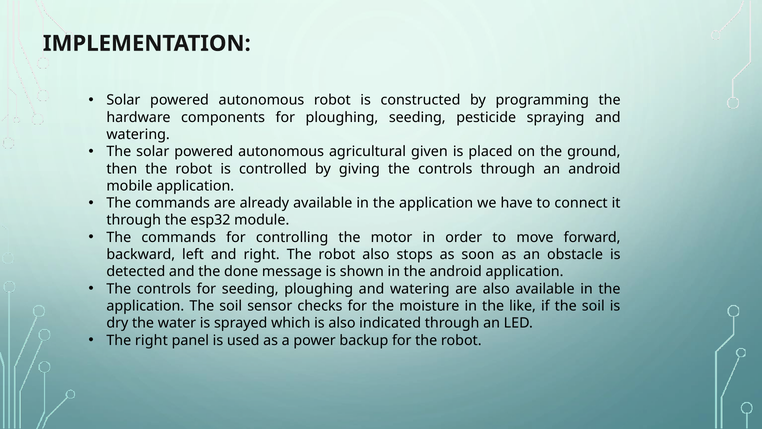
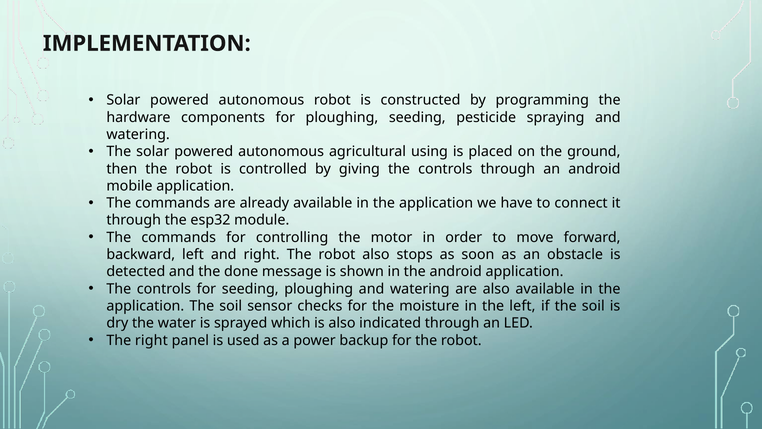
given: given -> using (429, 152)
the like: like -> left (522, 306)
